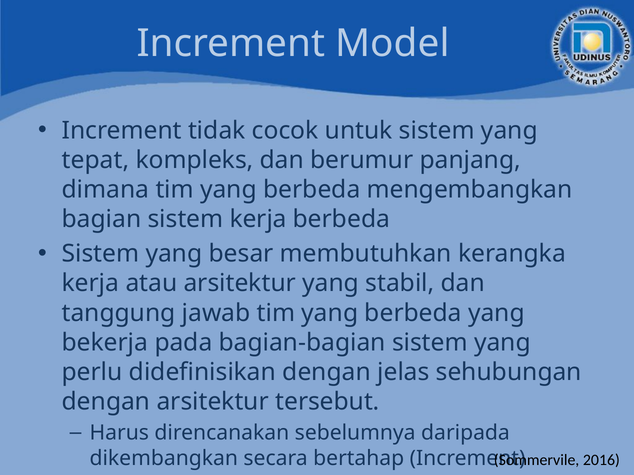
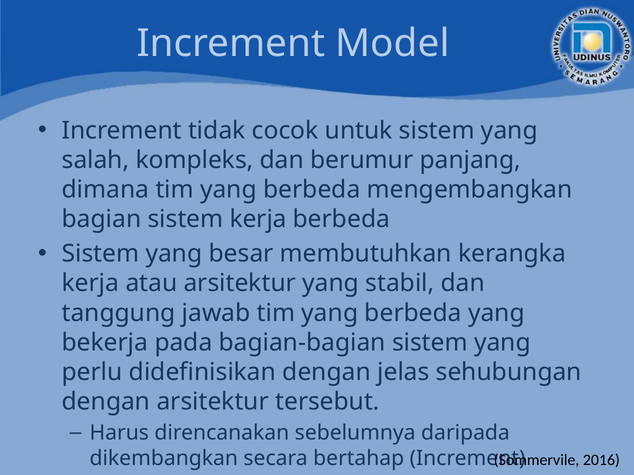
tepat: tepat -> salah (96, 160)
